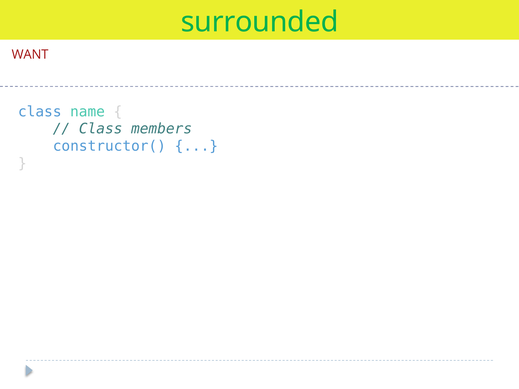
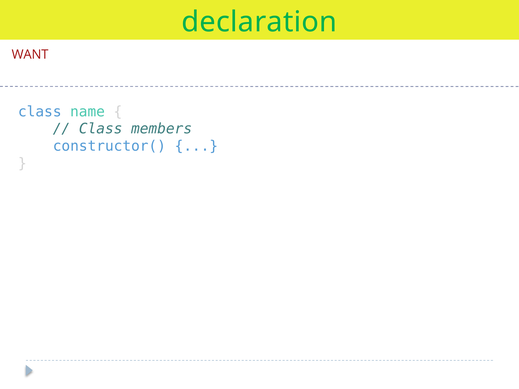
surrounded: surrounded -> declaration (259, 22)
